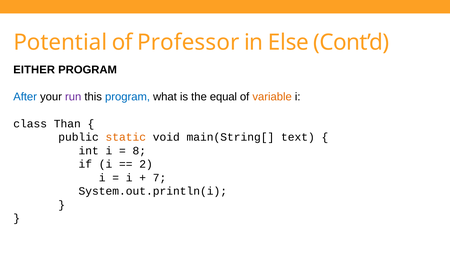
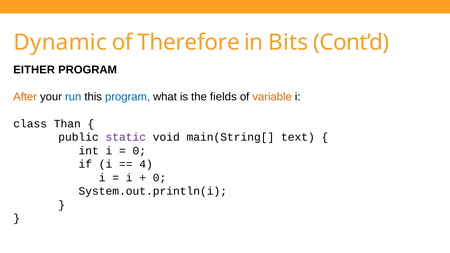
Potential: Potential -> Dynamic (60, 42)
Professor: Professor -> Therefore (188, 42)
Else: Else -> Bits (288, 42)
After colour: blue -> orange (25, 97)
run colour: purple -> blue (73, 97)
equal: equal -> fields (223, 97)
static colour: orange -> purple (126, 137)
8: 8 -> 0 (139, 151)
2: 2 -> 4 (146, 164)
7: 7 -> 0 (160, 178)
